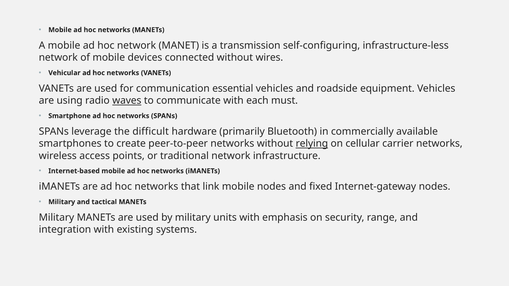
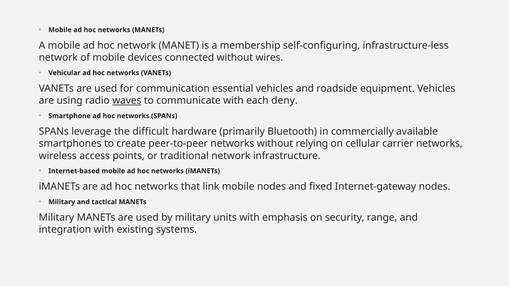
transmission: transmission -> membership (250, 46)
must: must -> deny (284, 101)
relying underline: present -> none (312, 144)
